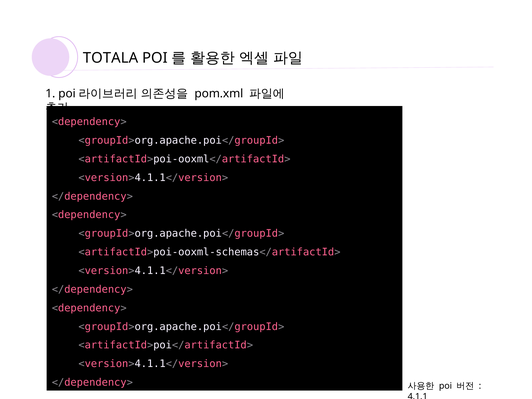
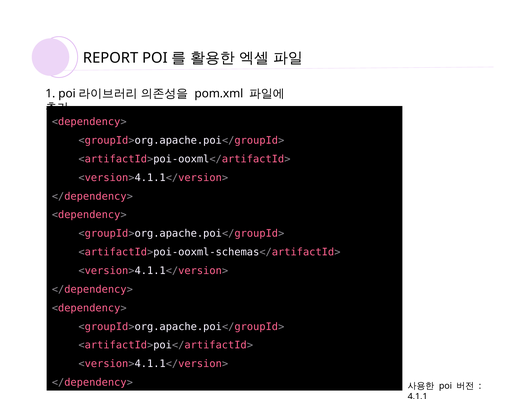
TOTALA: TOTALA -> REPORT (111, 58)
